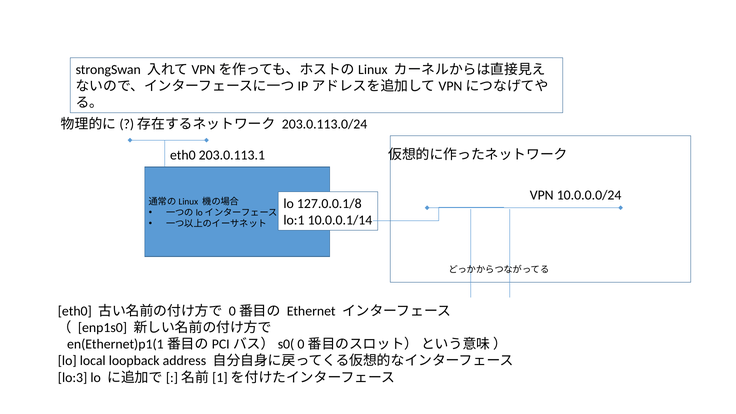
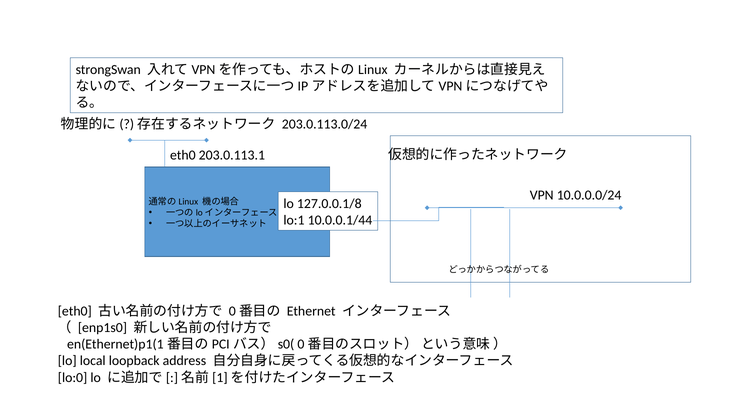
10.0.0.1/14: 10.0.0.1/14 -> 10.0.0.1/44 (340, 220)
lo:3: lo:3 -> lo:0 (73, 377)
